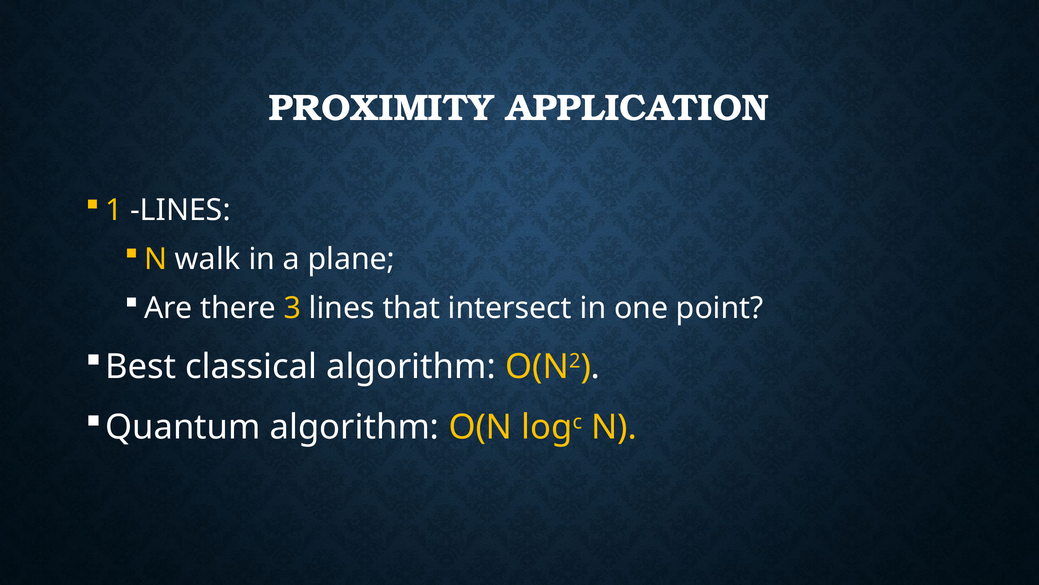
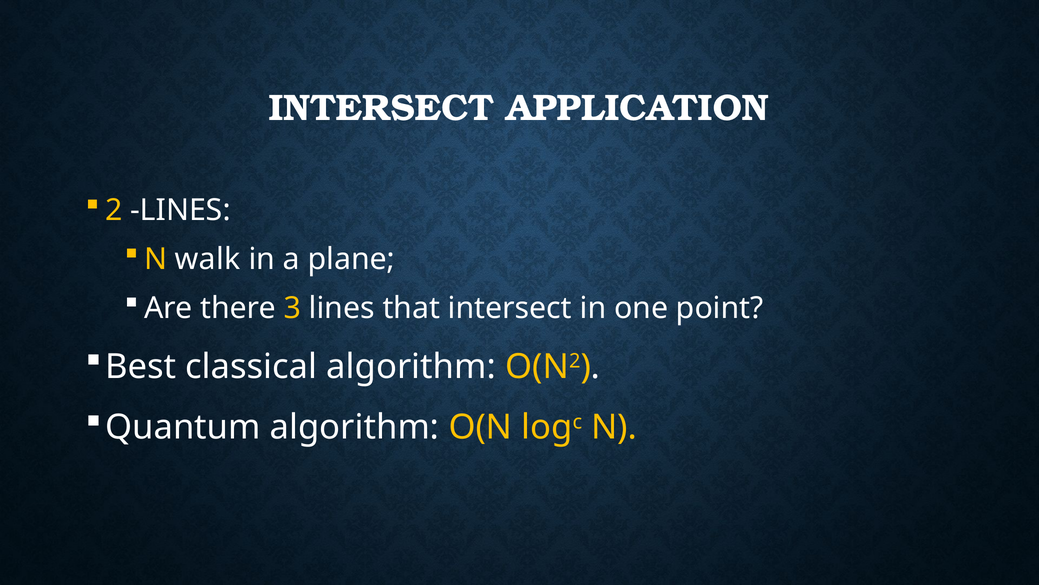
PROXIMITY: PROXIMITY -> INTERSECT (381, 108)
1: 1 -> 2 (114, 210)
